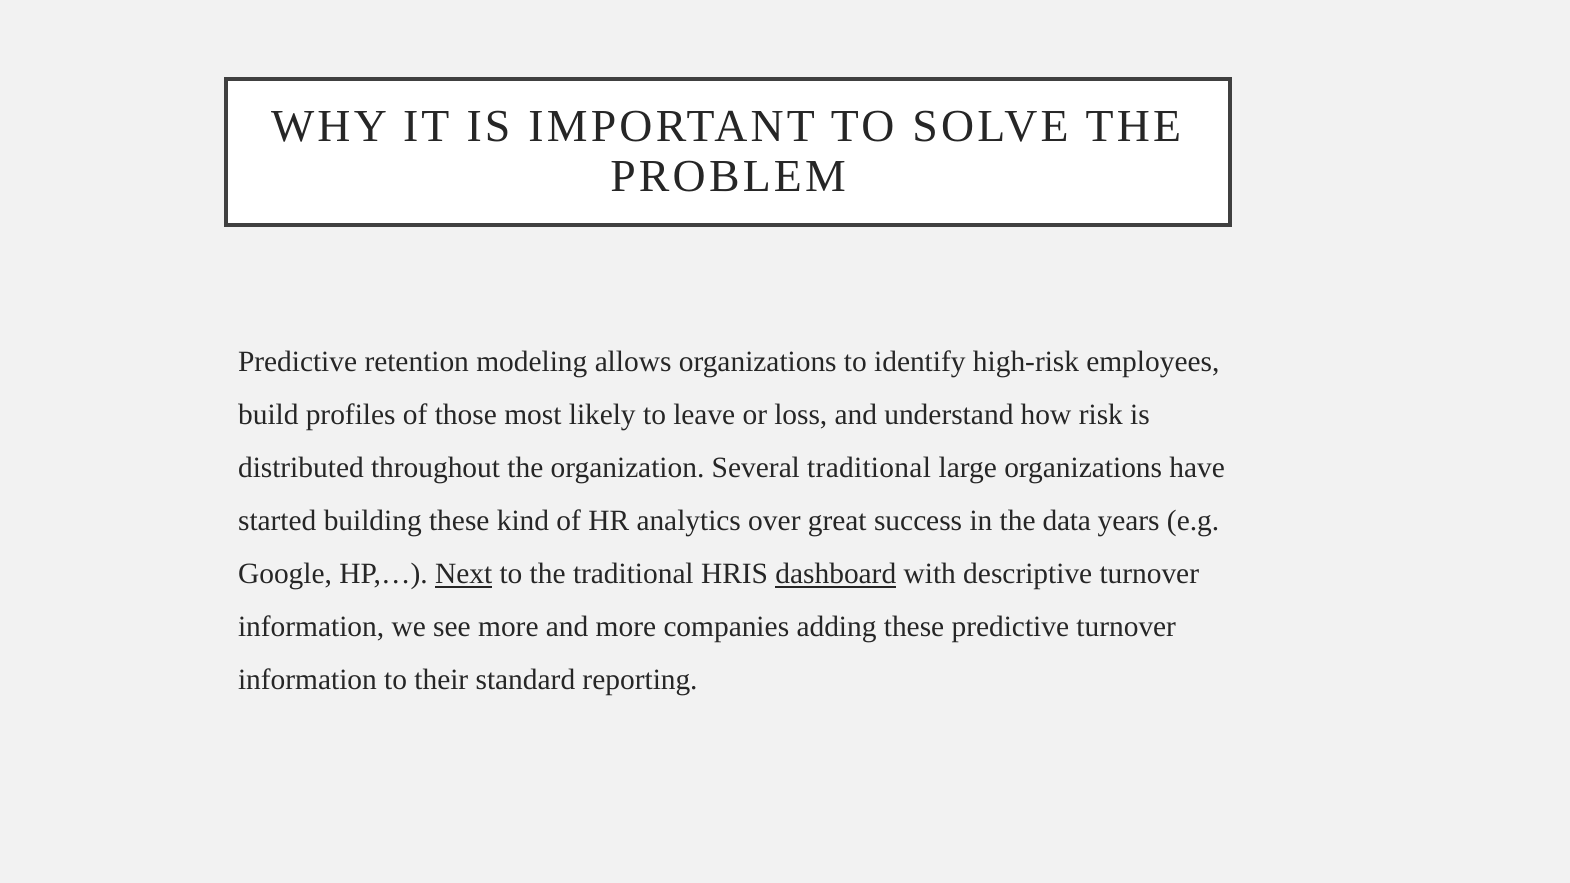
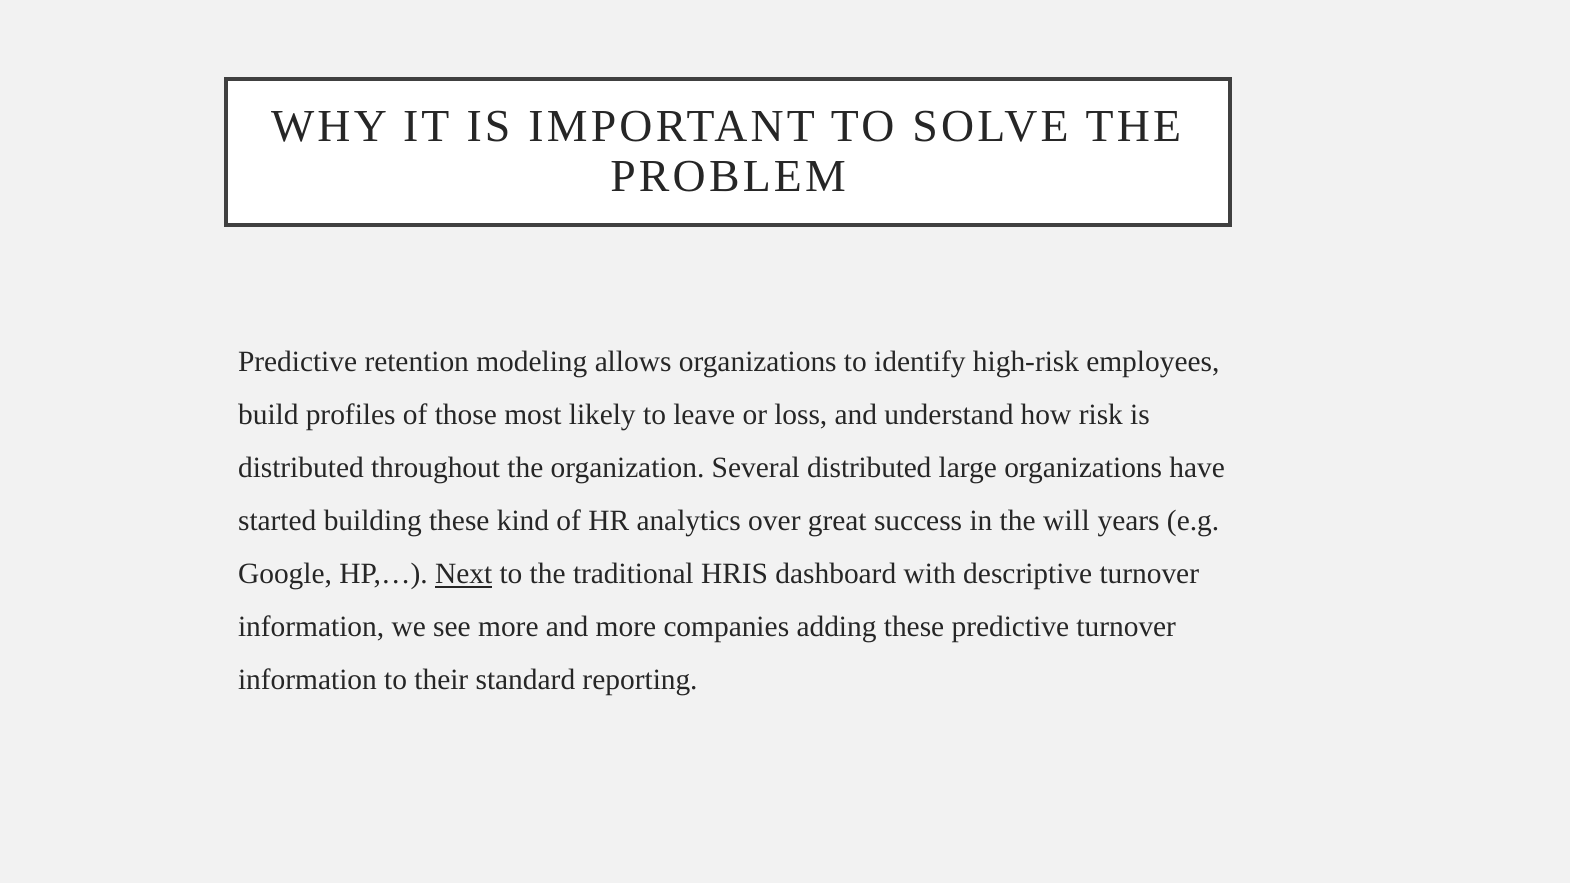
Several traditional: traditional -> distributed (869, 468)
data: data -> will (1066, 521)
dashboard underline: present -> none (836, 574)
